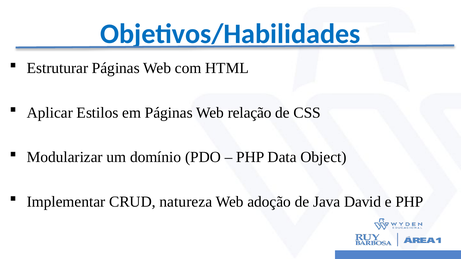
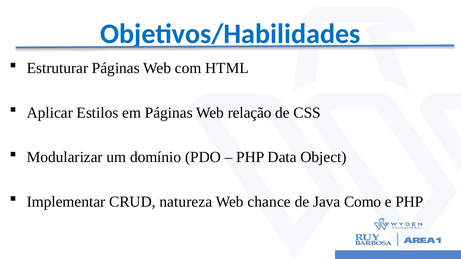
adoção: adoção -> chance (269, 202)
David: David -> Como (363, 202)
